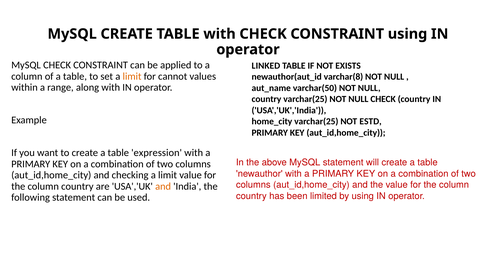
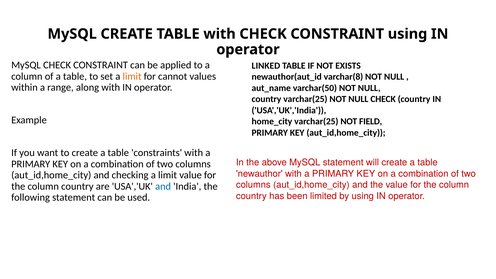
ESTD: ESTD -> FIELD (371, 122)
expression: expression -> constraints (157, 153)
and colour: orange -> blue (163, 186)
